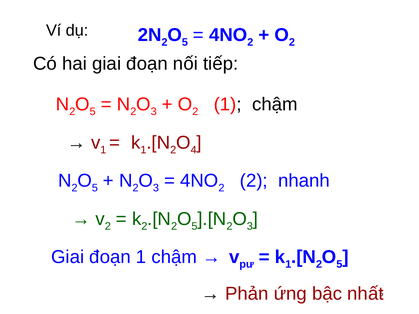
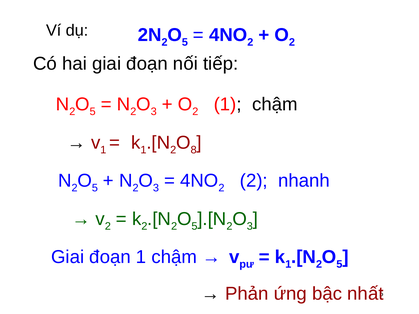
4: 4 -> 8 (194, 150)
